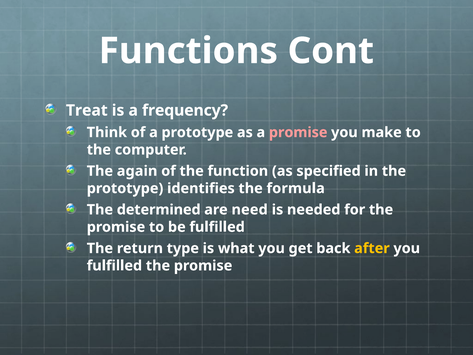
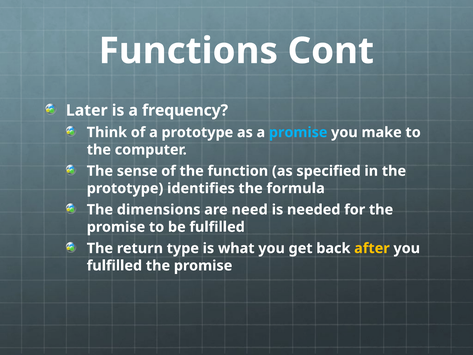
Treat: Treat -> Later (87, 110)
promise colour: pink -> light blue (298, 132)
again: again -> sense (137, 171)
determined: determined -> dimensions (159, 210)
